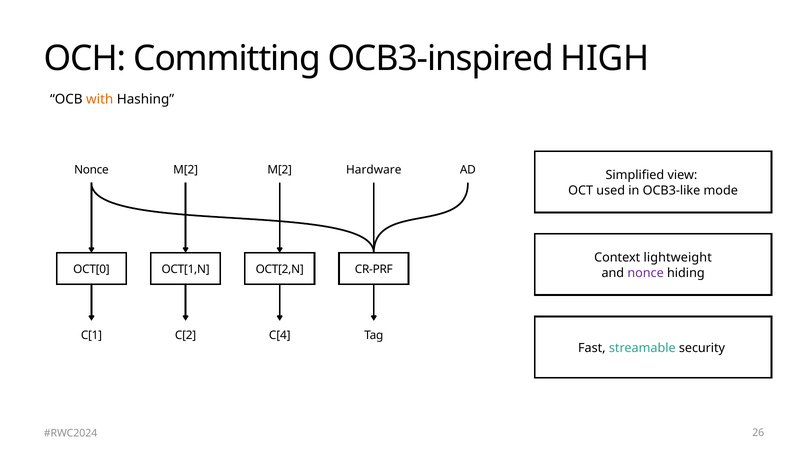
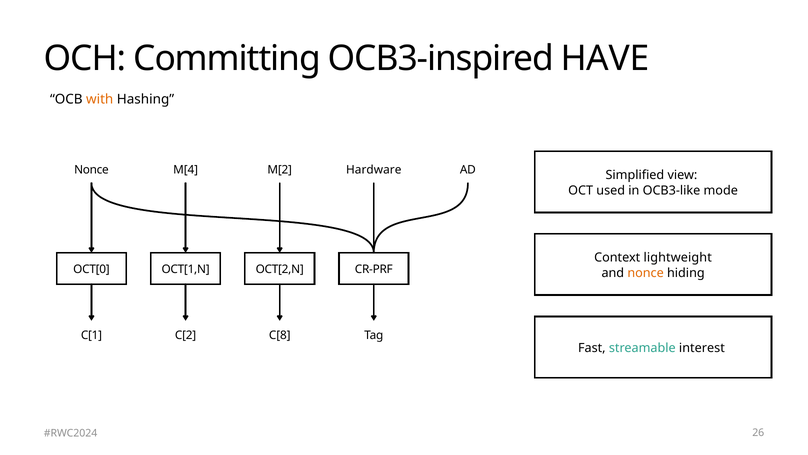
HIGH: HIGH -> HAVE (605, 58)
Nonce M[2: M[2 -> M[4 (186, 170)
nonce colour: purple -> orange (646, 273)
C[4: C[4 -> C[8 (280, 335)
security: security -> interest (702, 348)
